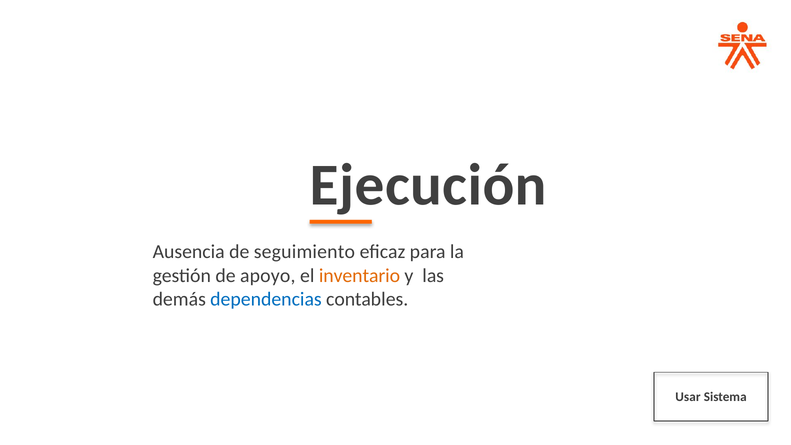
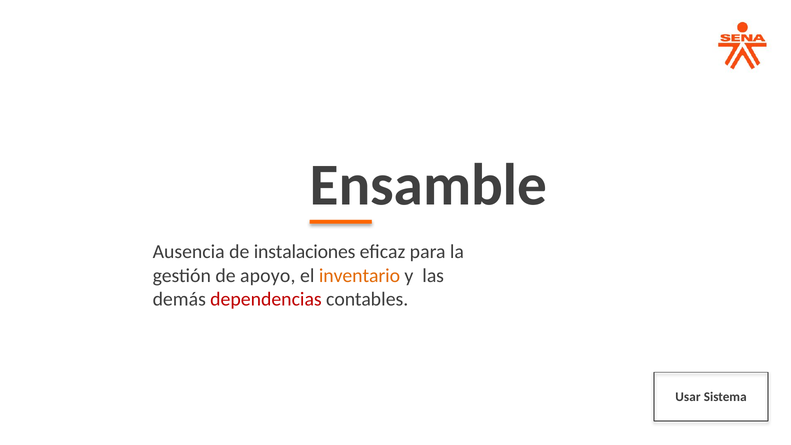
Ejecución: Ejecución -> Ensamble (429, 185)
seguimiento: seguimiento -> instalaciones (305, 252)
dependencias colour: blue -> red (266, 299)
